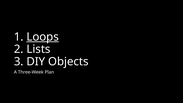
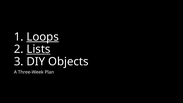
Lists underline: none -> present (38, 49)
